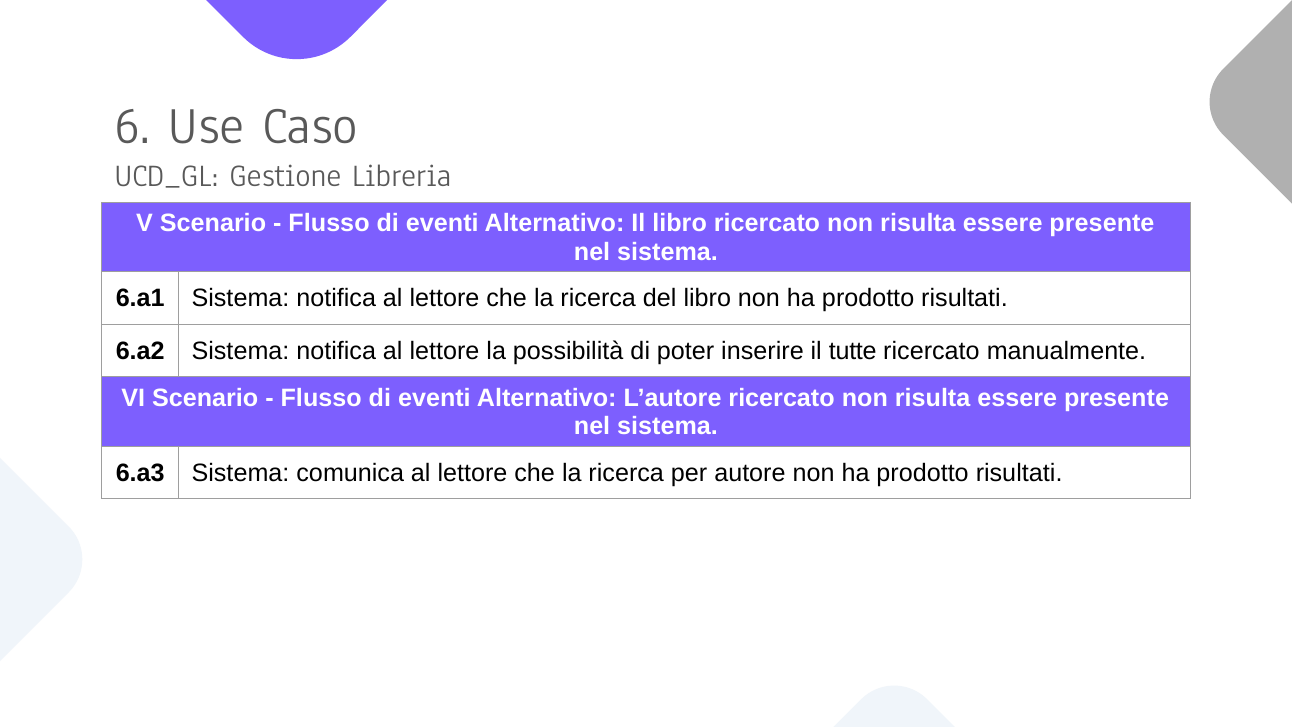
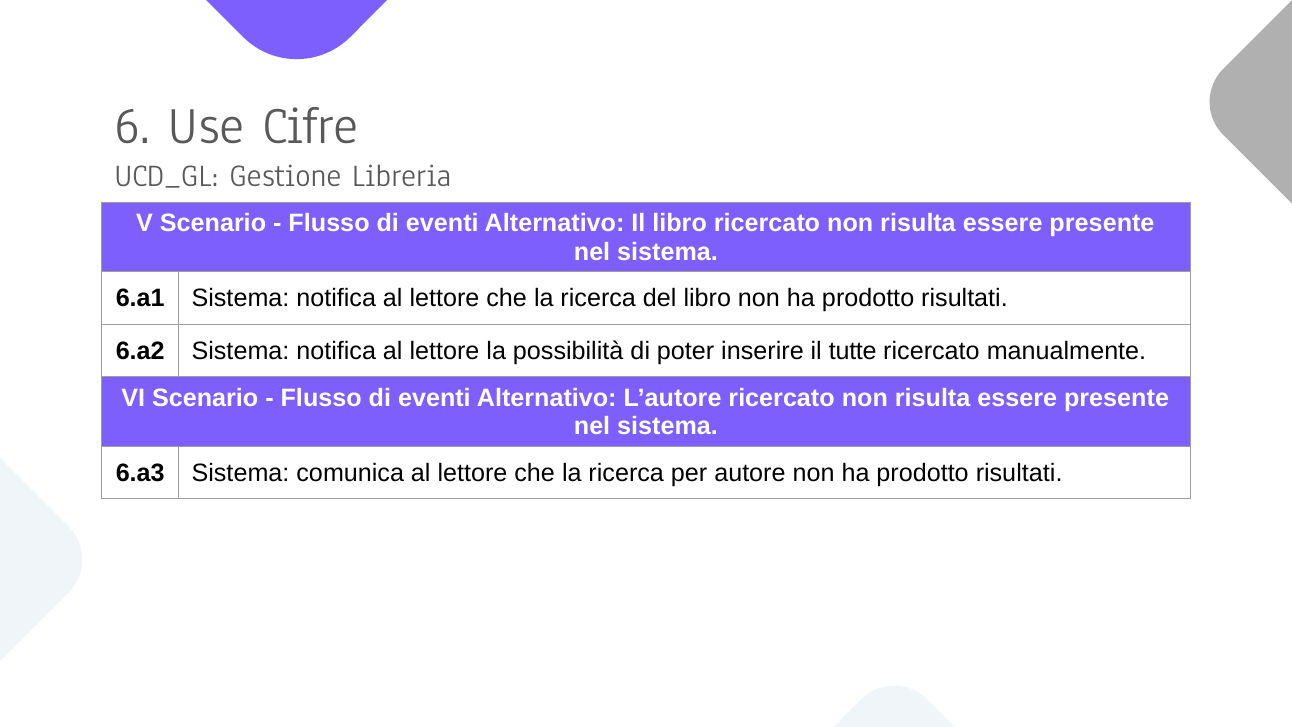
Caso: Caso -> Cifre (311, 125)
